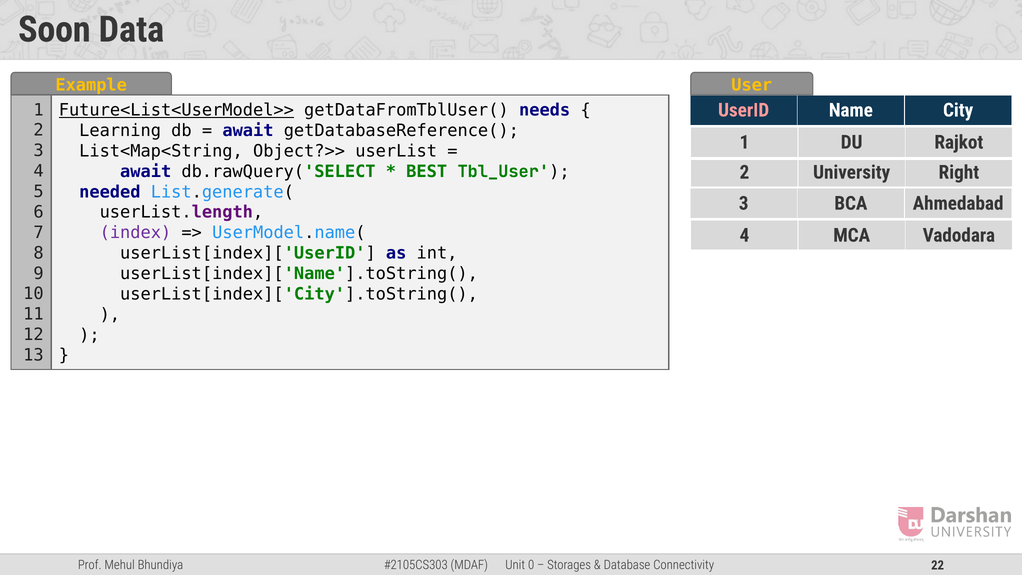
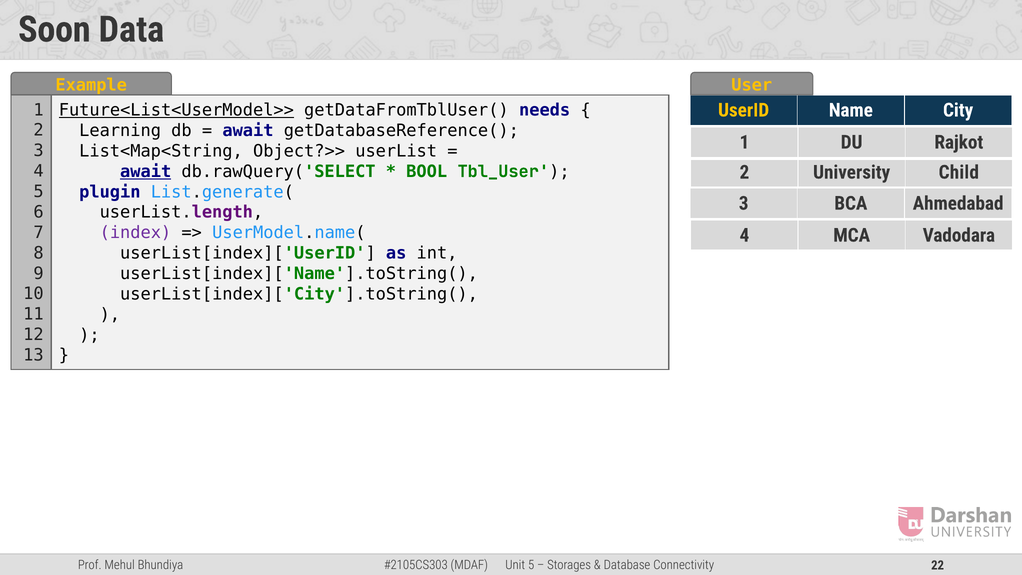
UserID colour: pink -> yellow (744, 110)
await underline: none -> present (146, 171)
BEST: BEST -> BOOL (427, 171)
Right: Right -> Child (959, 172)
needed: needed -> plugin (110, 192)
0: 0 -> 5 (531, 565)
